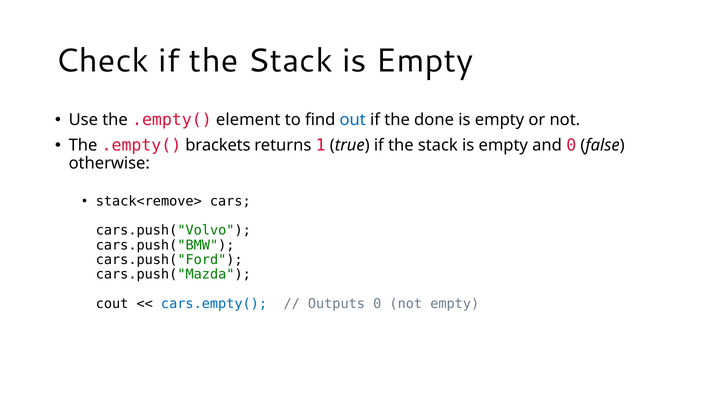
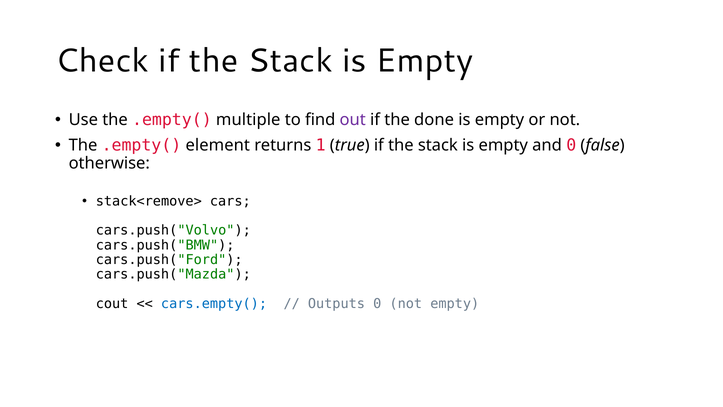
element: element -> multiple (248, 120)
out colour: blue -> purple (353, 120)
brackets: brackets -> element (218, 145)
